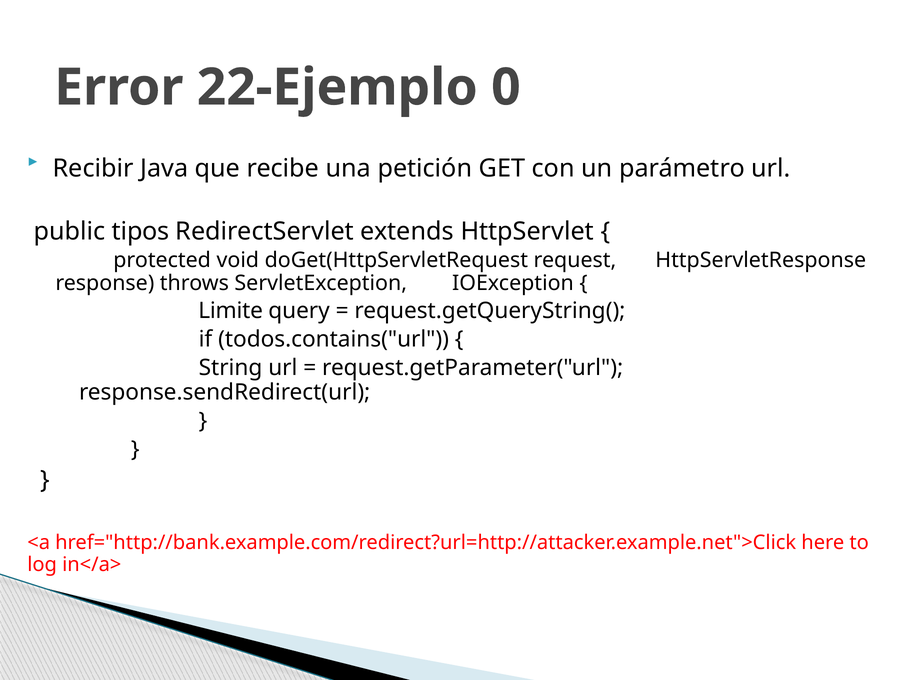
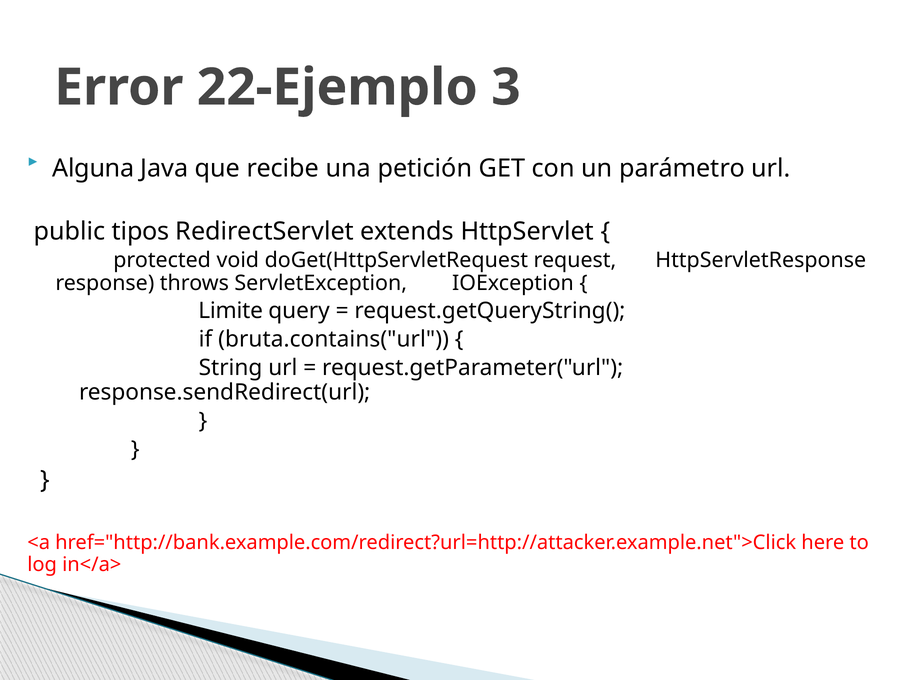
0: 0 -> 3 (506, 87)
Recibir: Recibir -> Alguna (93, 168)
todos.contains("url: todos.contains("url -> bruta.contains("url (334, 339)
